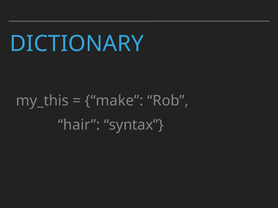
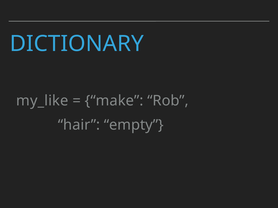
my_this: my_this -> my_like (42, 101)
syntax: syntax -> empty (134, 125)
